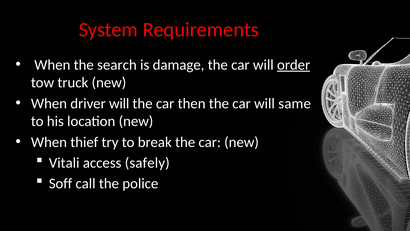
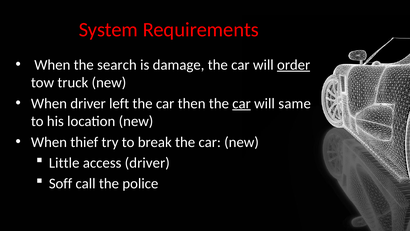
driver will: will -> left (119, 103)
car underline: none -> present (242, 103)
Vitali: Vitali -> Little (64, 163)
access safely: safely -> driver (147, 163)
